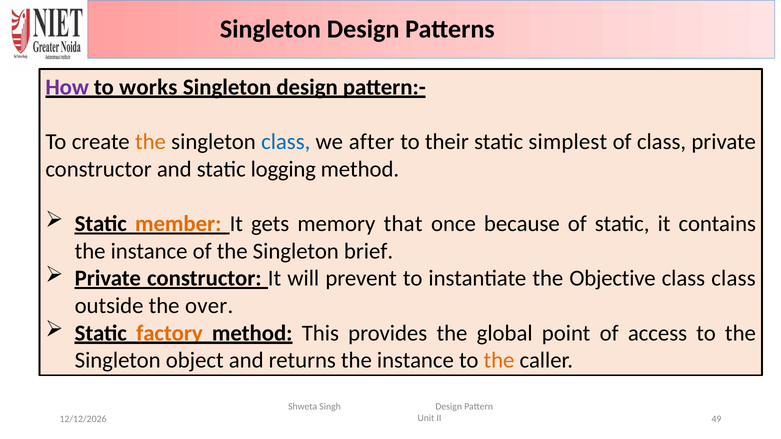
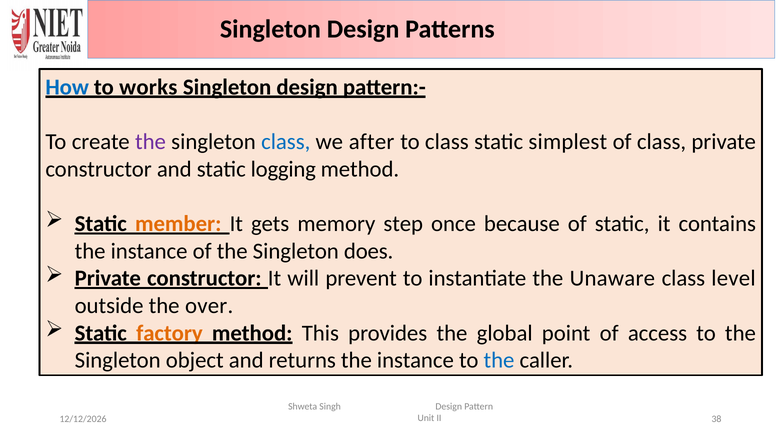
How colour: purple -> blue (67, 87)
the colour: orange -> purple (150, 142)
to their: their -> class (447, 142)
that: that -> step (403, 224)
brief: brief -> does (369, 251)
Objective: Objective -> Unaware (612, 279)
class class: class -> level (734, 279)
the colour: orange -> blue (499, 361)
49: 49 -> 38 (716, 419)
